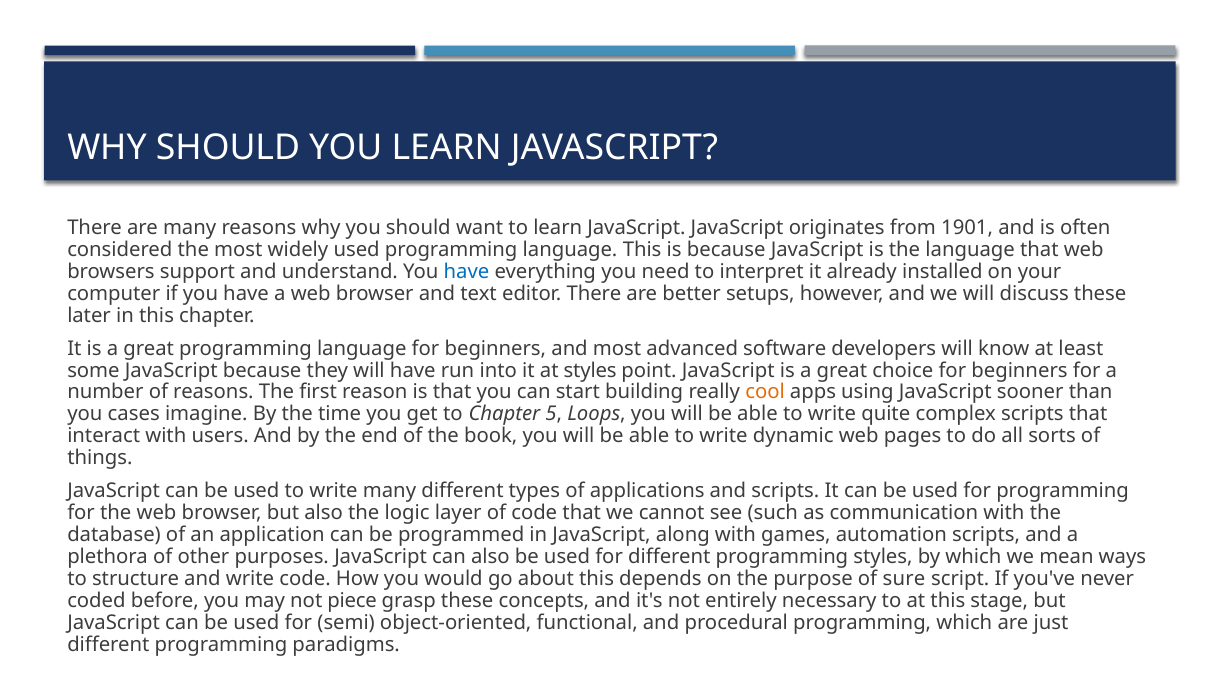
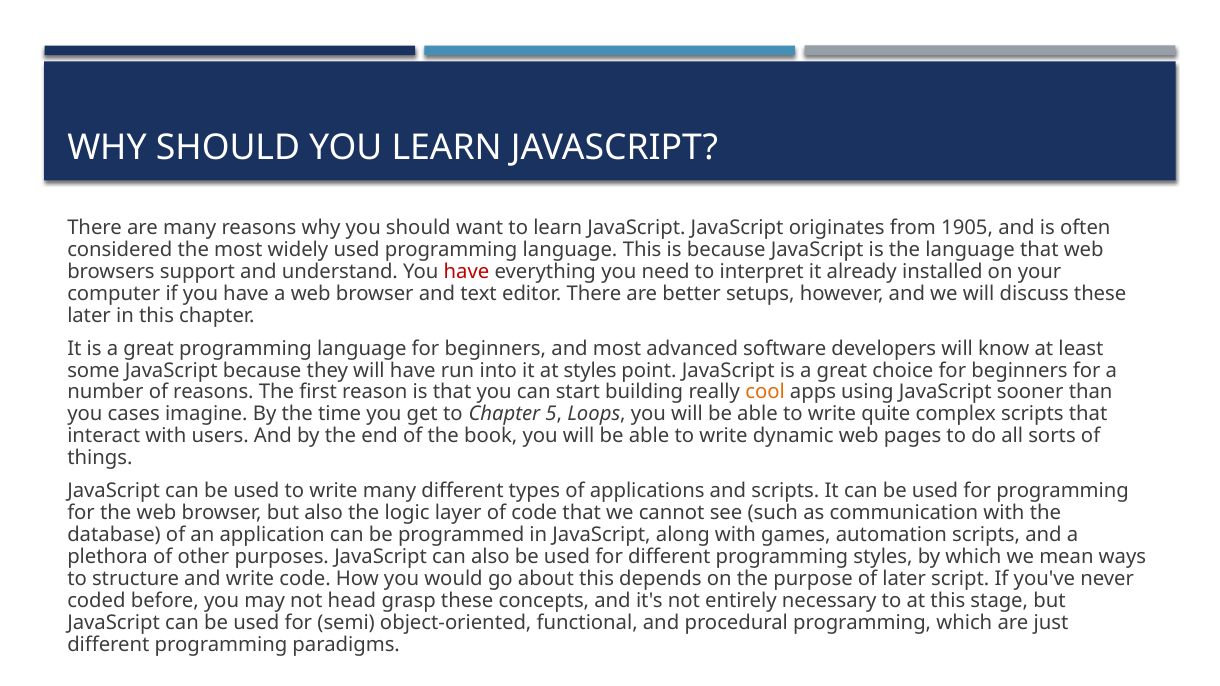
1901: 1901 -> 1905 (967, 228)
have colour: blue -> red (466, 272)
of sure: sure -> later (904, 579)
piece: piece -> head (352, 601)
